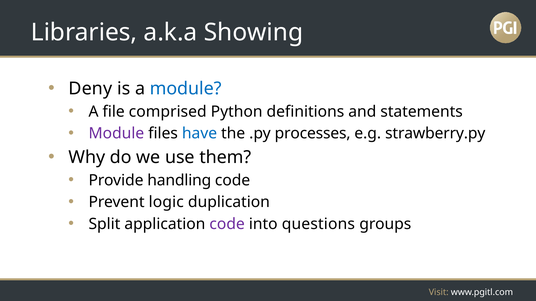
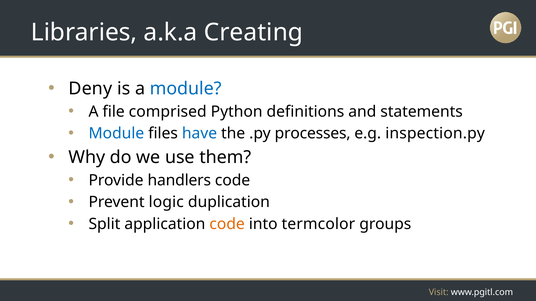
Showing: Showing -> Creating (253, 32)
Module colour: purple -> blue (116, 134)
strawberry.py: strawberry.py -> inspection.py (435, 134)
handling: handling -> handlers (179, 181)
code colour: purple -> orange (227, 224)
questions: questions -> termcolor (318, 224)
